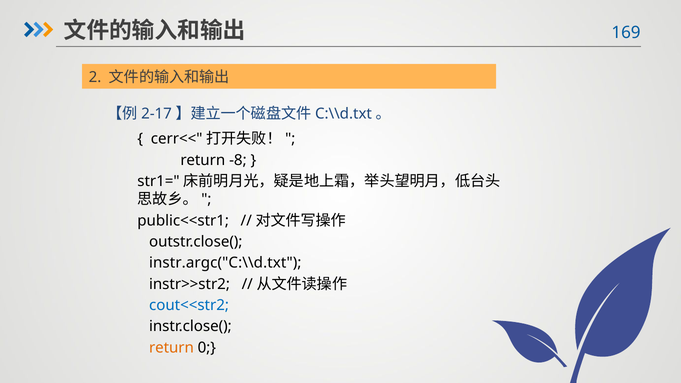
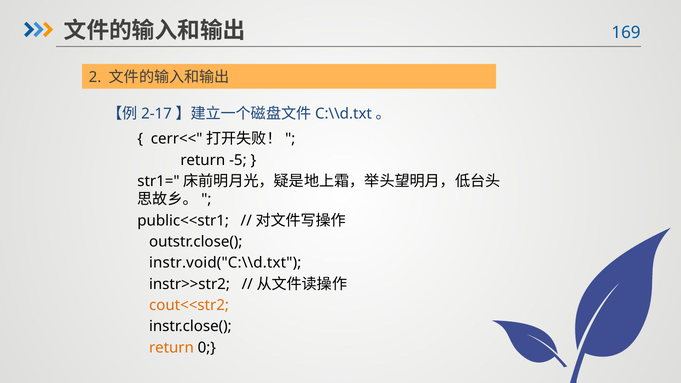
-8: -8 -> -5 (238, 160)
instr.argc("C:\\d.txt: instr.argc("C:\\d.txt -> instr.void("C:\\d.txt (225, 263)
cout<<str2 colour: blue -> orange (189, 305)
